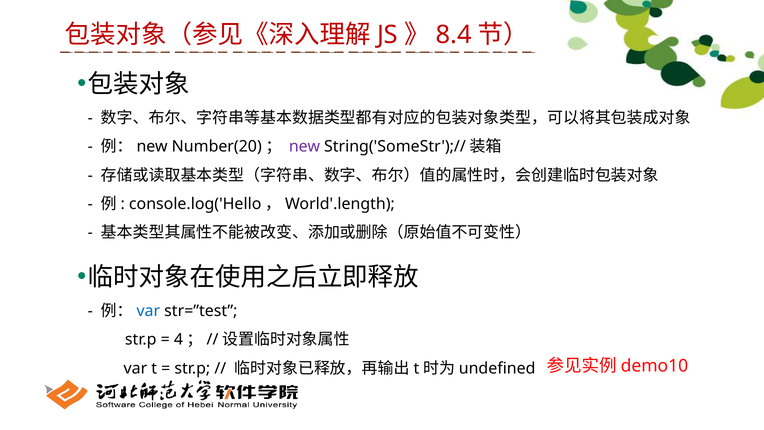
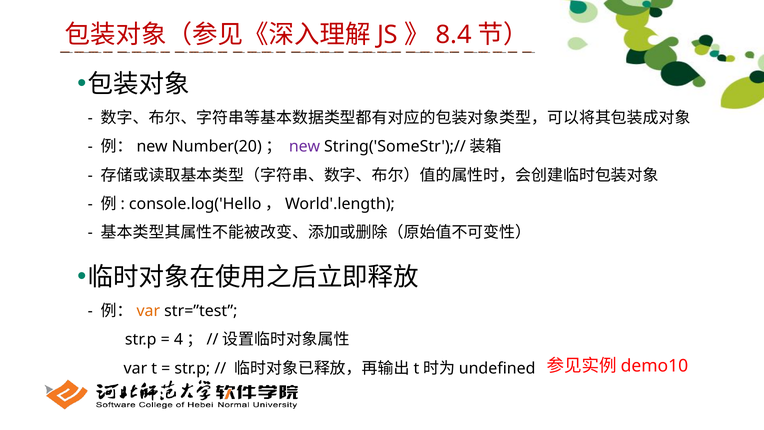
var colour: blue -> orange (148, 311)
